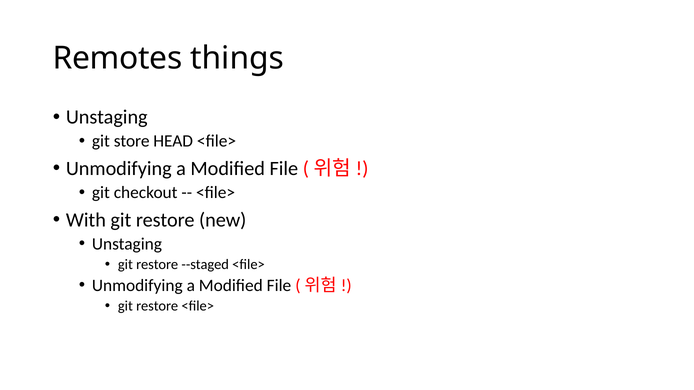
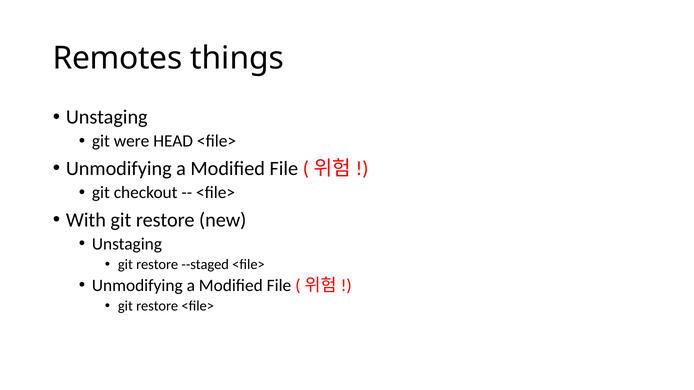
store: store -> were (132, 141)
